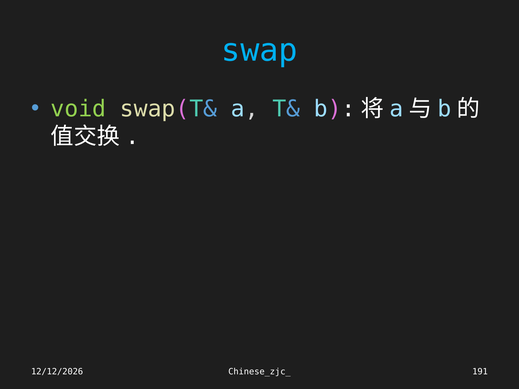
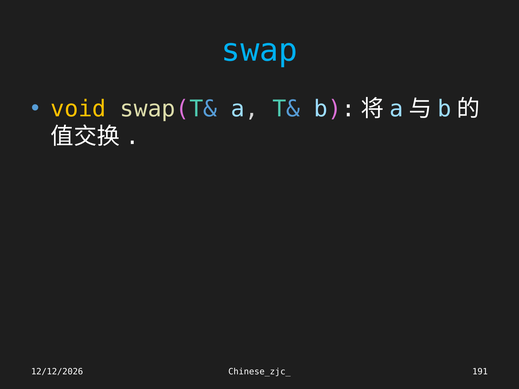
void colour: light green -> yellow (78, 109)
